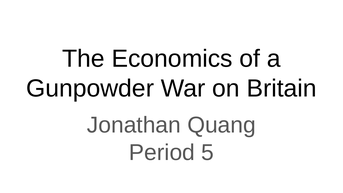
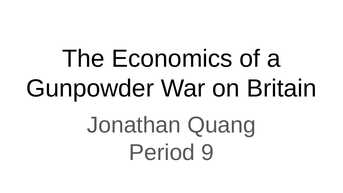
5: 5 -> 9 (208, 153)
